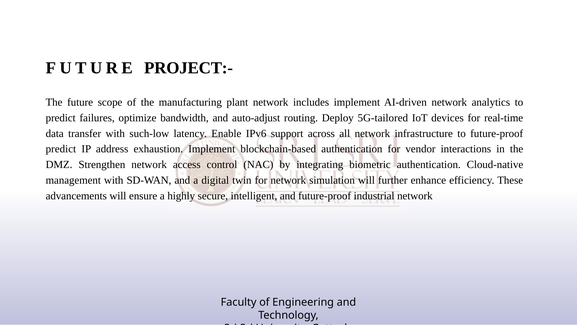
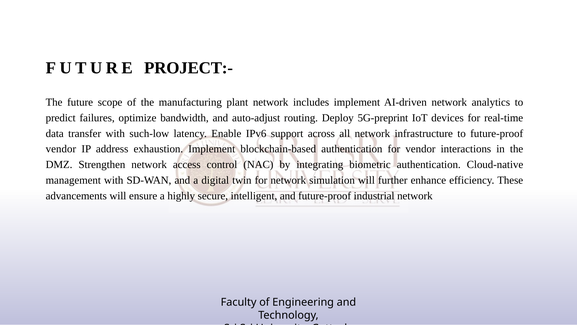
5G-tailored: 5G-tailored -> 5G-preprint (383, 118)
predict: predict -> vendor (61, 149)
